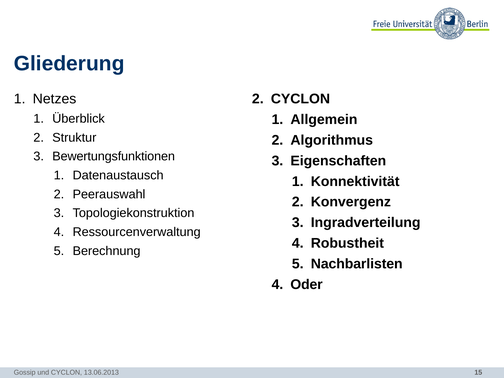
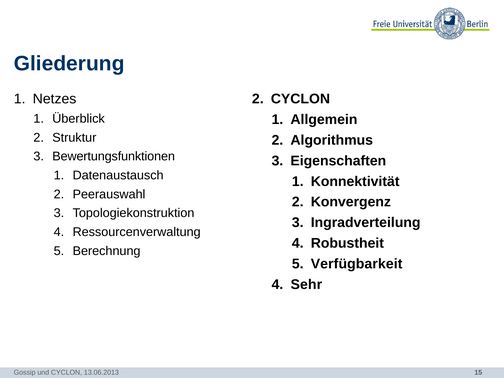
Nachbarlisten: Nachbarlisten -> Verfügbarkeit (357, 264)
Oder: Oder -> Sehr (306, 285)
